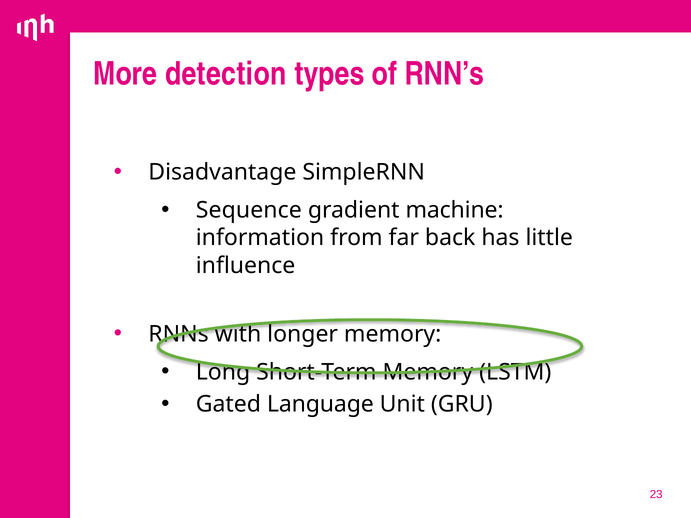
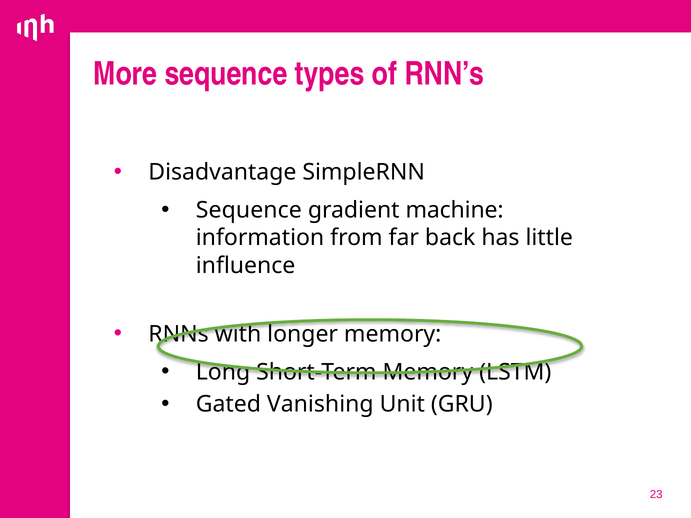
More detection: detection -> sequence (226, 74)
Language: Language -> Vanishing (320, 405)
